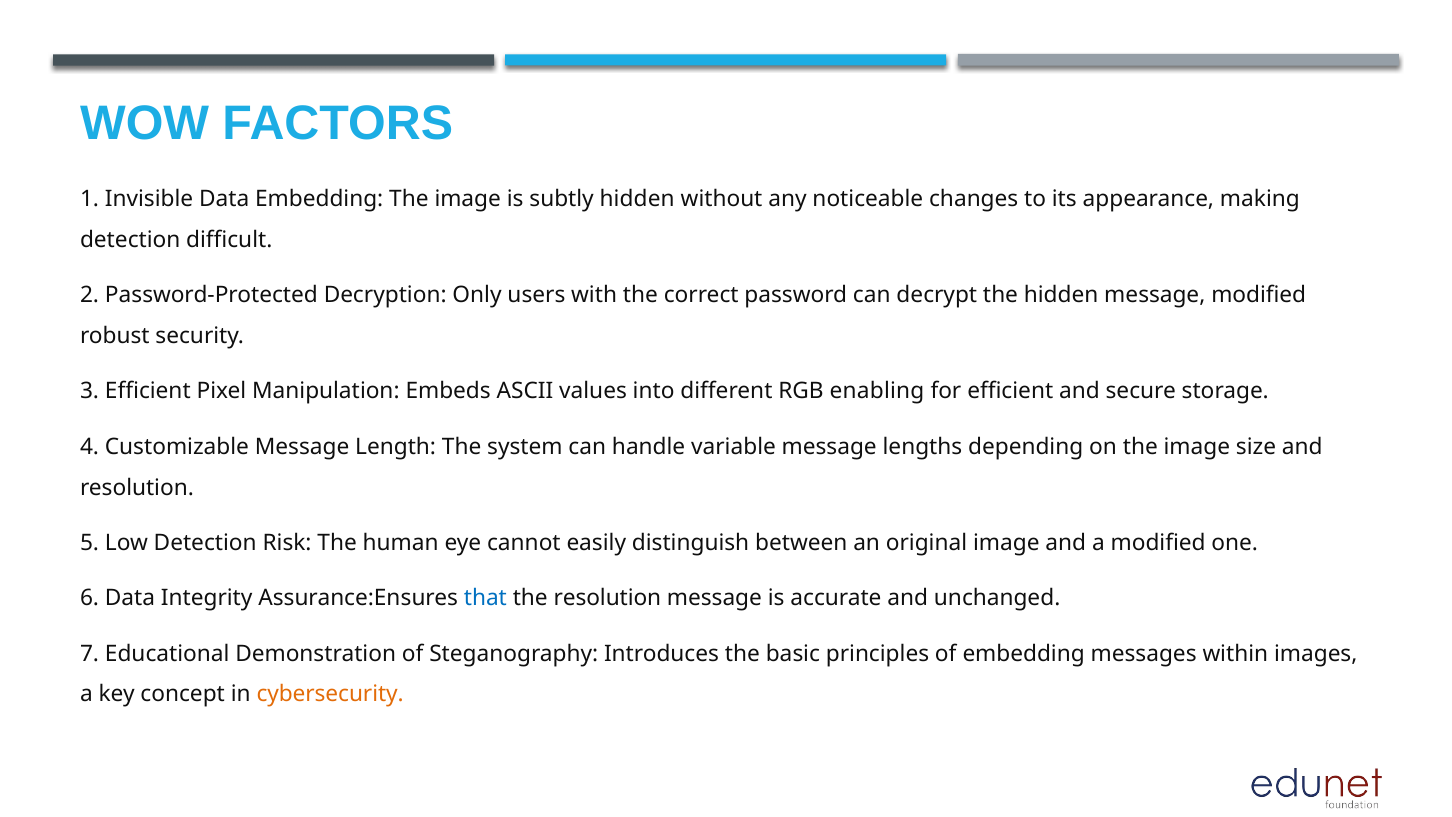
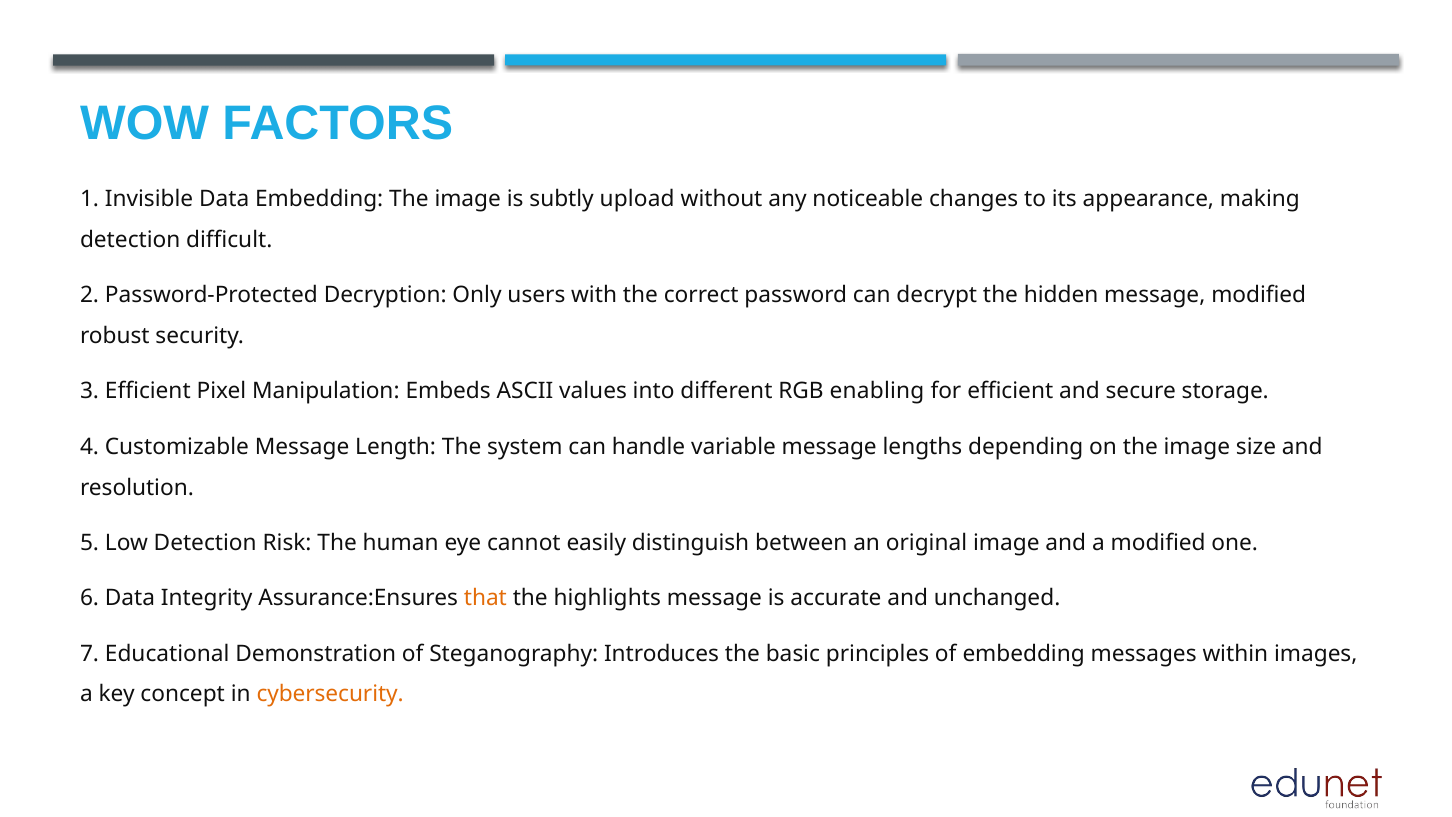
subtly hidden: hidden -> upload (637, 199)
that colour: blue -> orange (485, 598)
the resolution: resolution -> highlights (607, 598)
